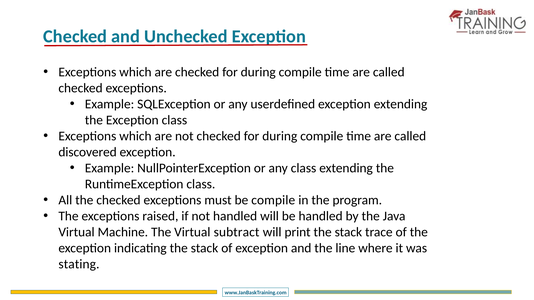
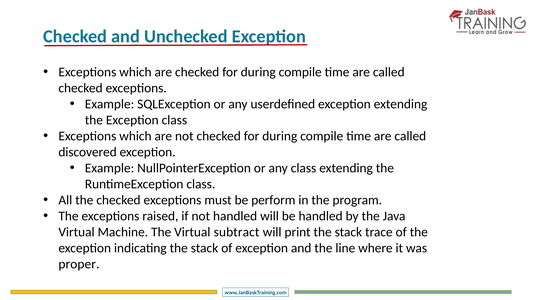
be compile: compile -> perform (273, 200)
stating: stating -> proper (79, 264)
